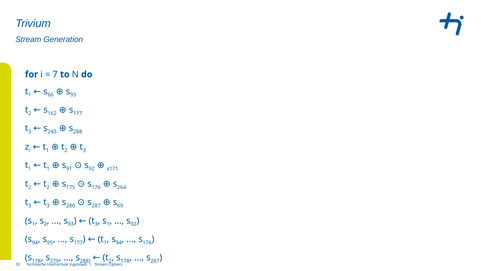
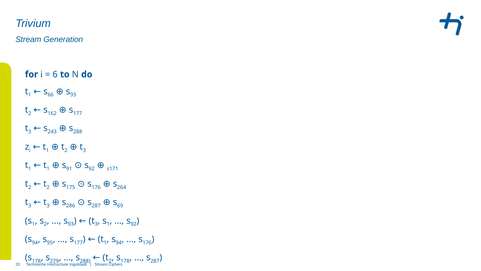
7: 7 -> 6 (55, 74)
